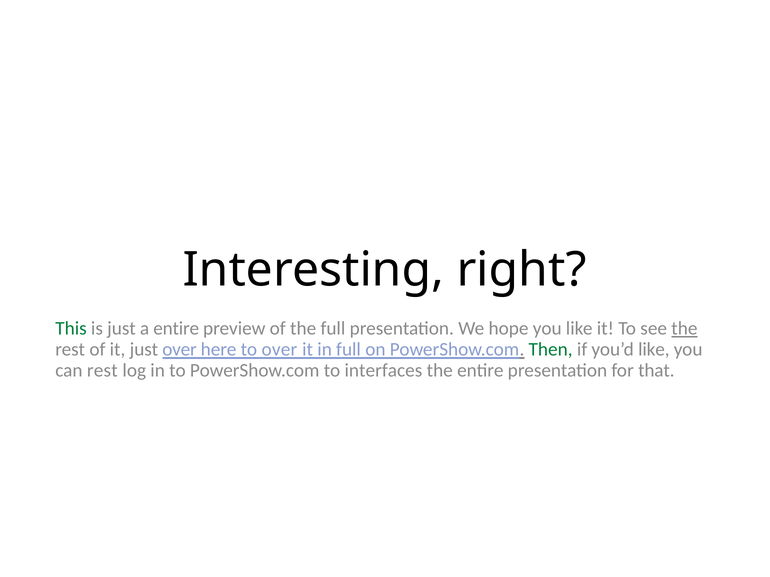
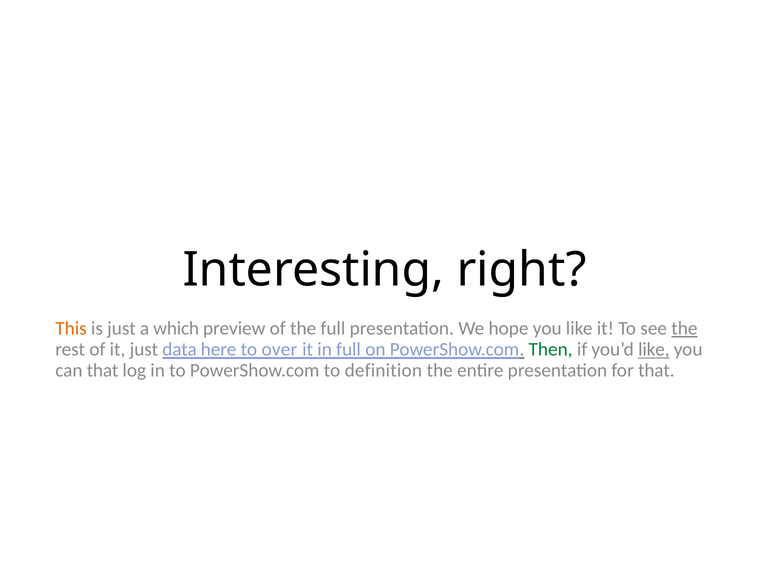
This colour: green -> orange (71, 329)
a entire: entire -> which (176, 329)
just over: over -> data (180, 350)
like underline: none -> present (654, 350)
can rest: rest -> that (103, 371)
interfaces: interfaces -> definition (383, 371)
